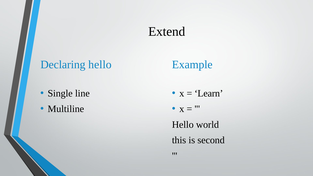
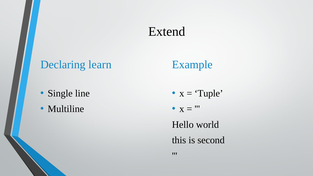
Declaring hello: hello -> learn (100, 65)
Learn: Learn -> Tuple (209, 93)
